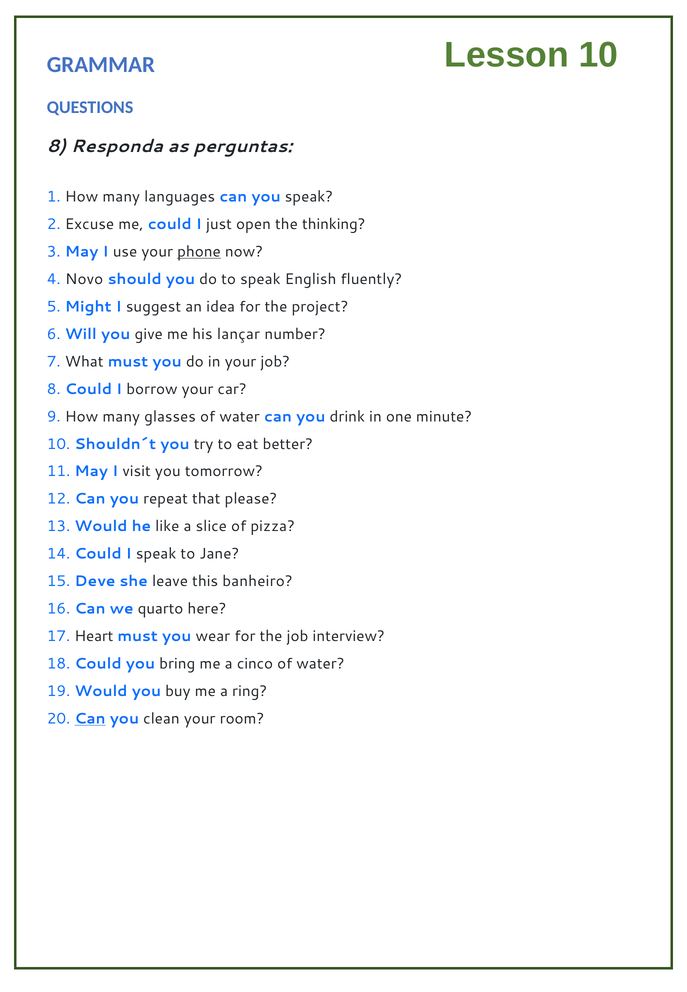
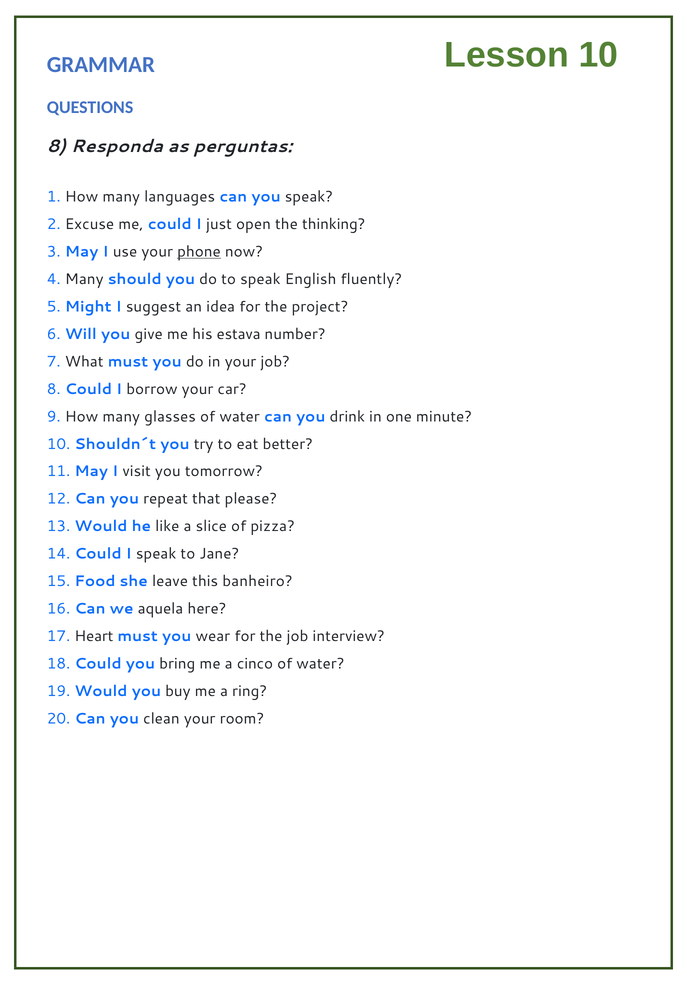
4 Novo: Novo -> Many (84, 279)
lançar: lançar -> estava (239, 334)
Deve: Deve -> Food (95, 582)
quarto: quarto -> aquela (160, 609)
Can underline: present -> none (90, 719)
